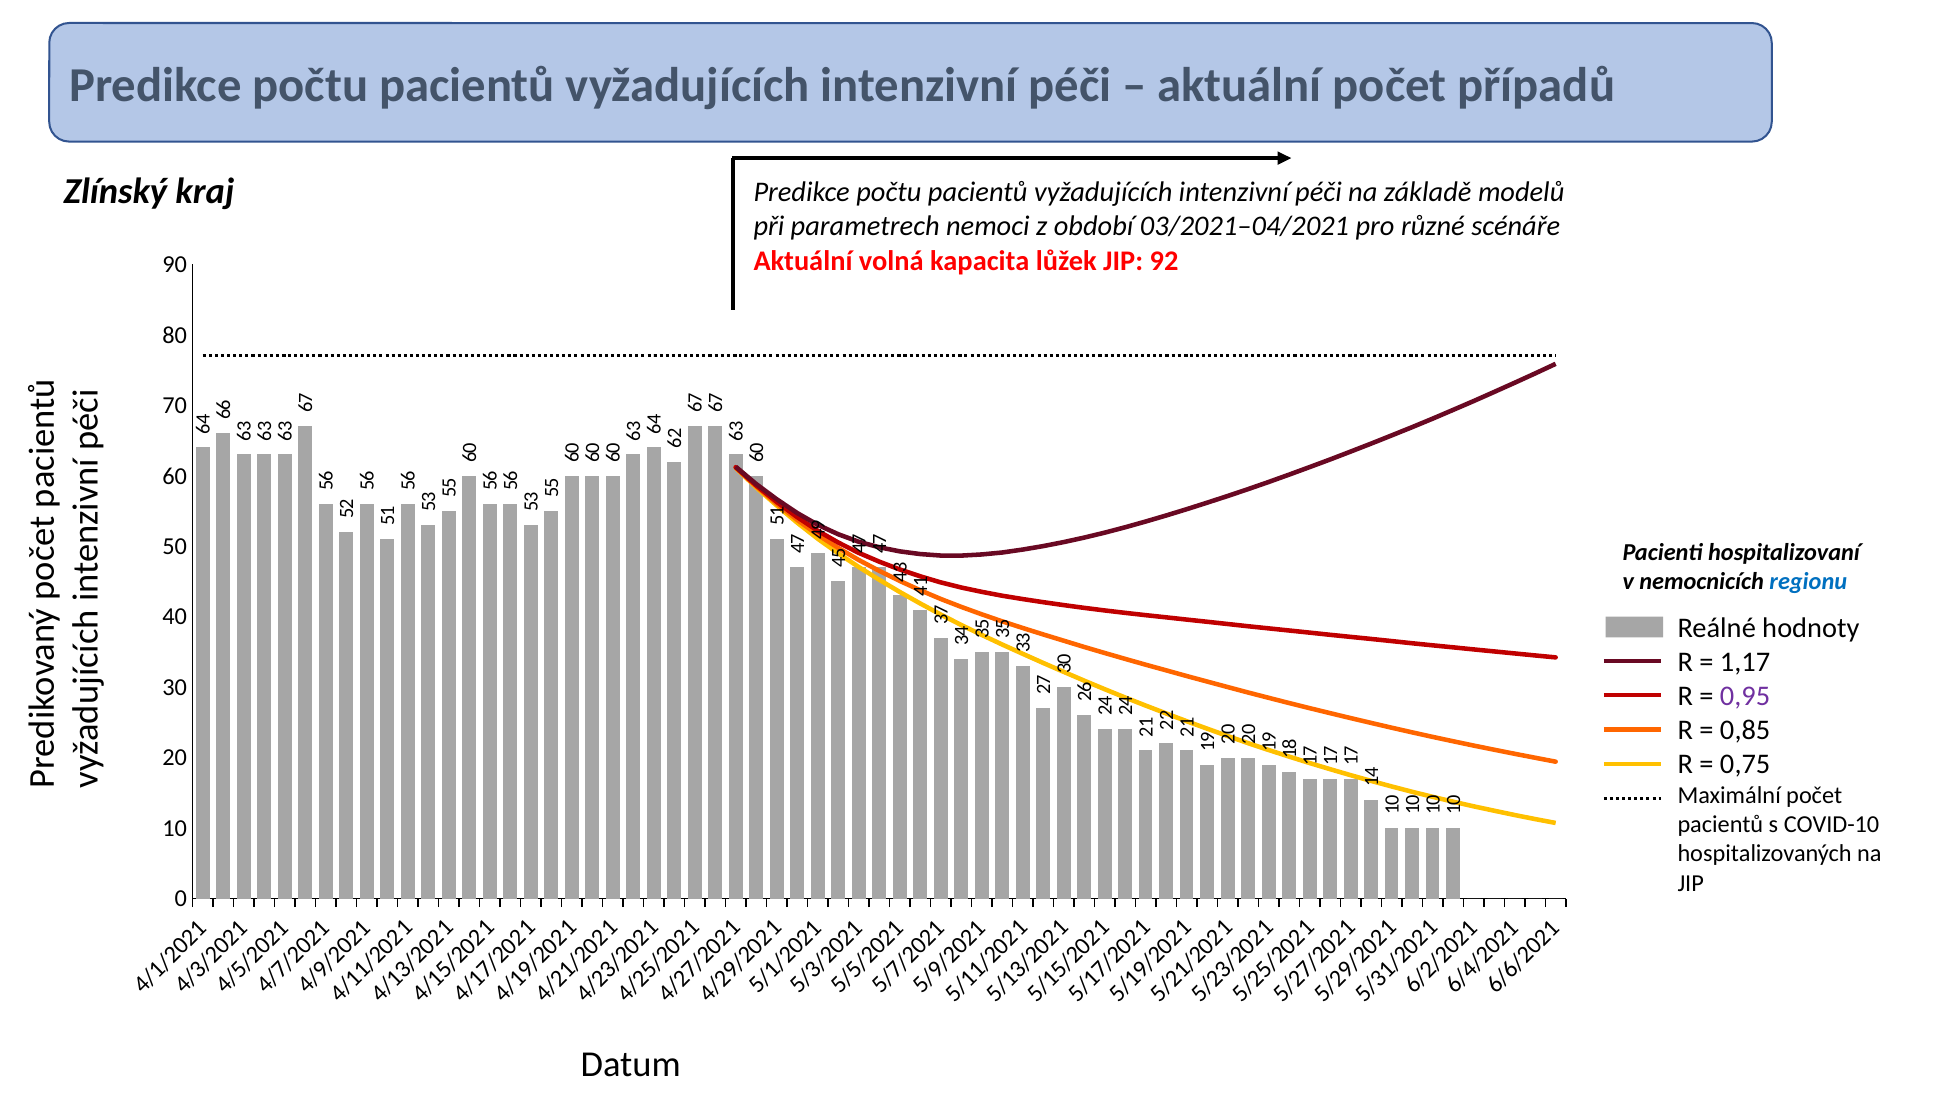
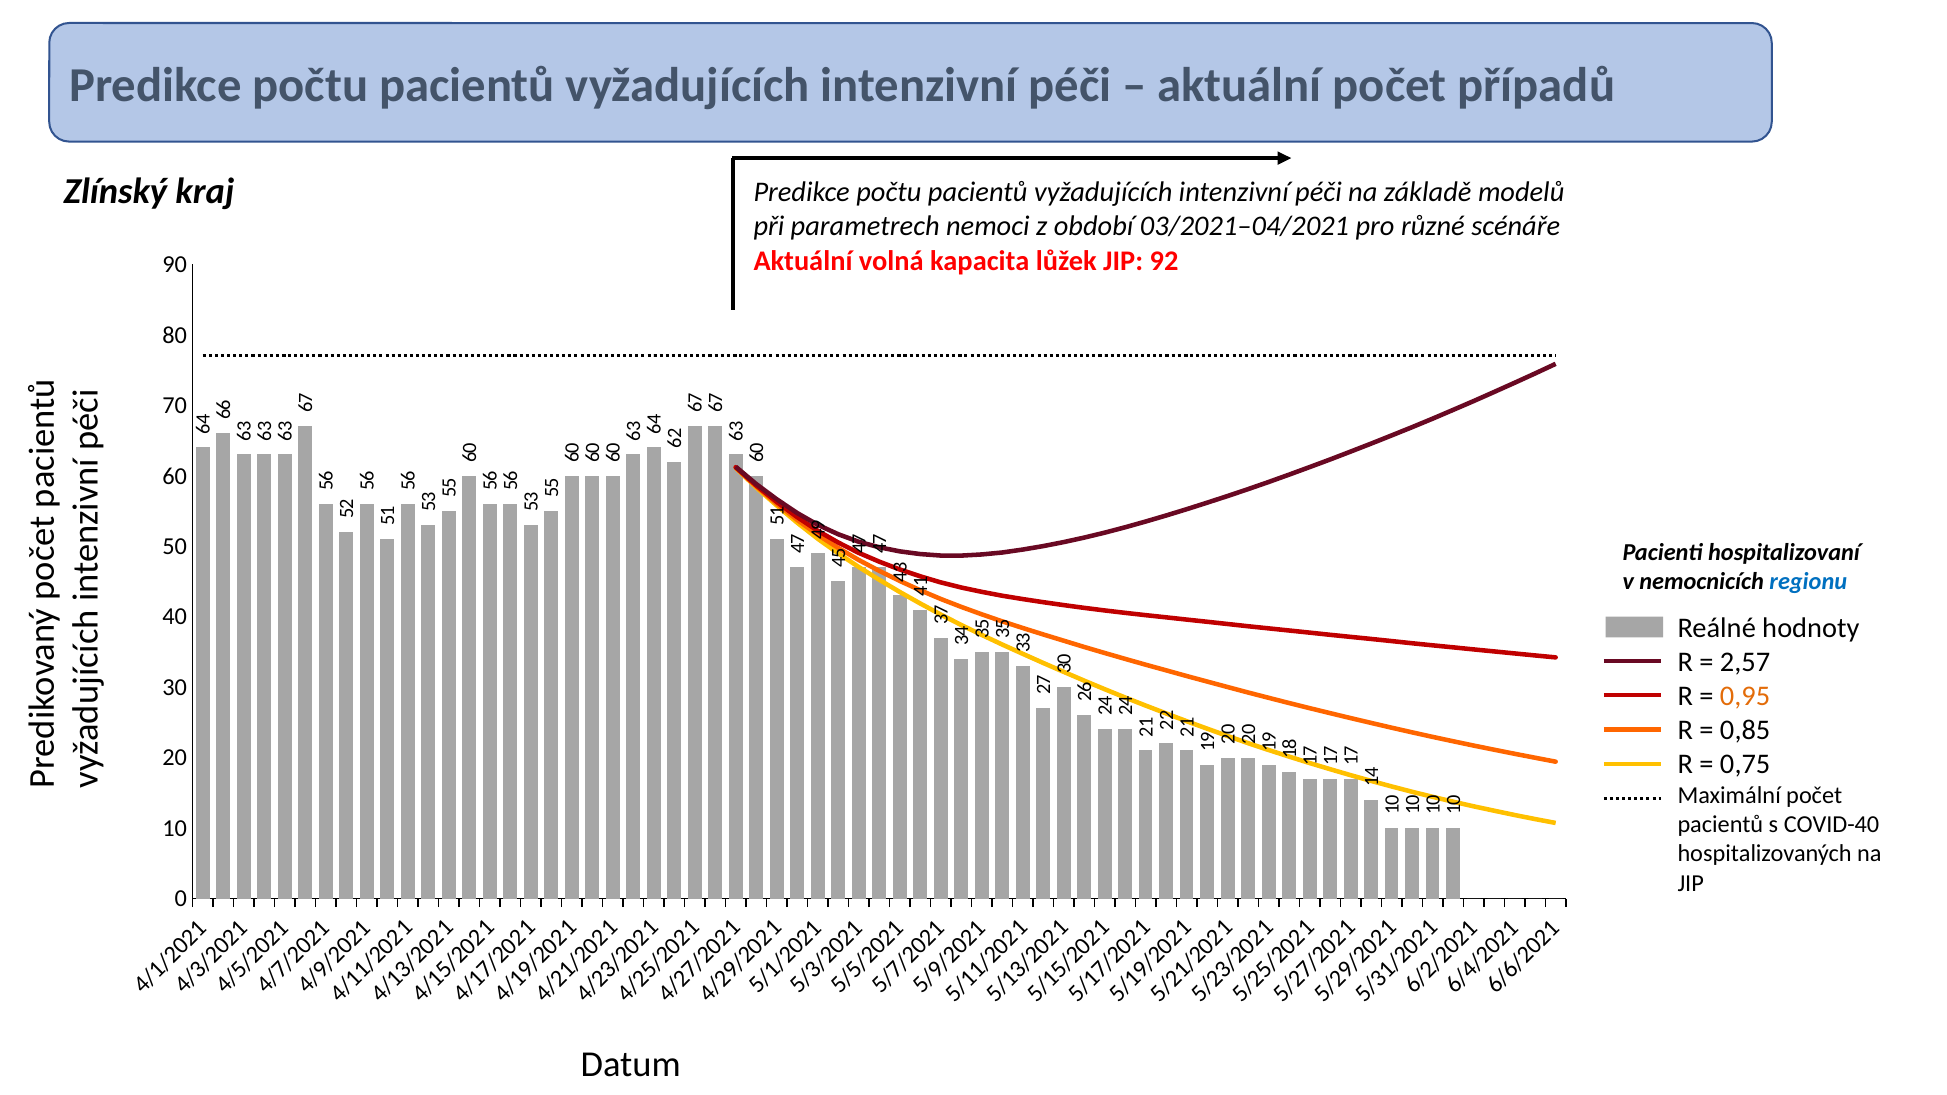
1,17: 1,17 -> 2,57 (1745, 662)
0,95 colour: purple -> orange (1745, 696)
COVID-10: COVID-10 -> COVID-40 (1832, 825)
